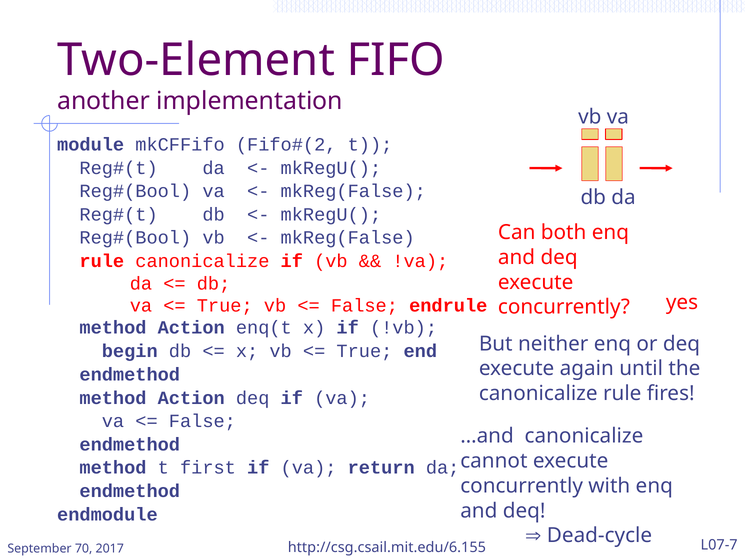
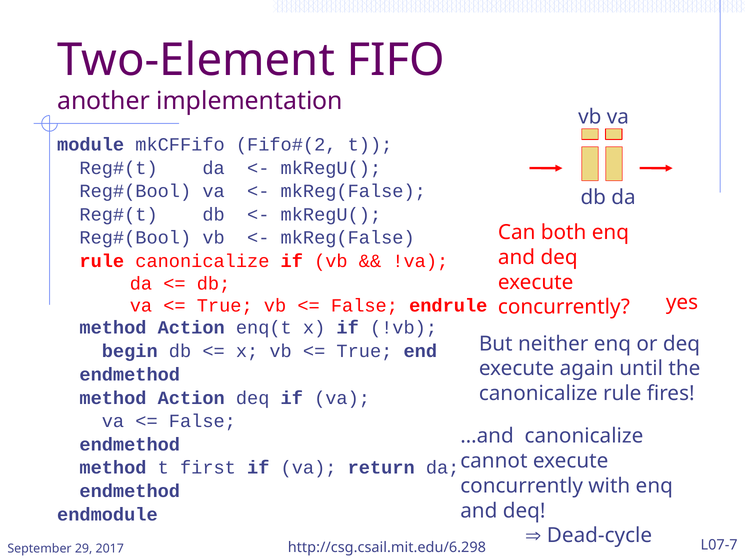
70: 70 -> 29 (84, 548)
http://csg.csail.mit.edu/6.155: http://csg.csail.mit.edu/6.155 -> http://csg.csail.mit.edu/6.298 (387, 547)
